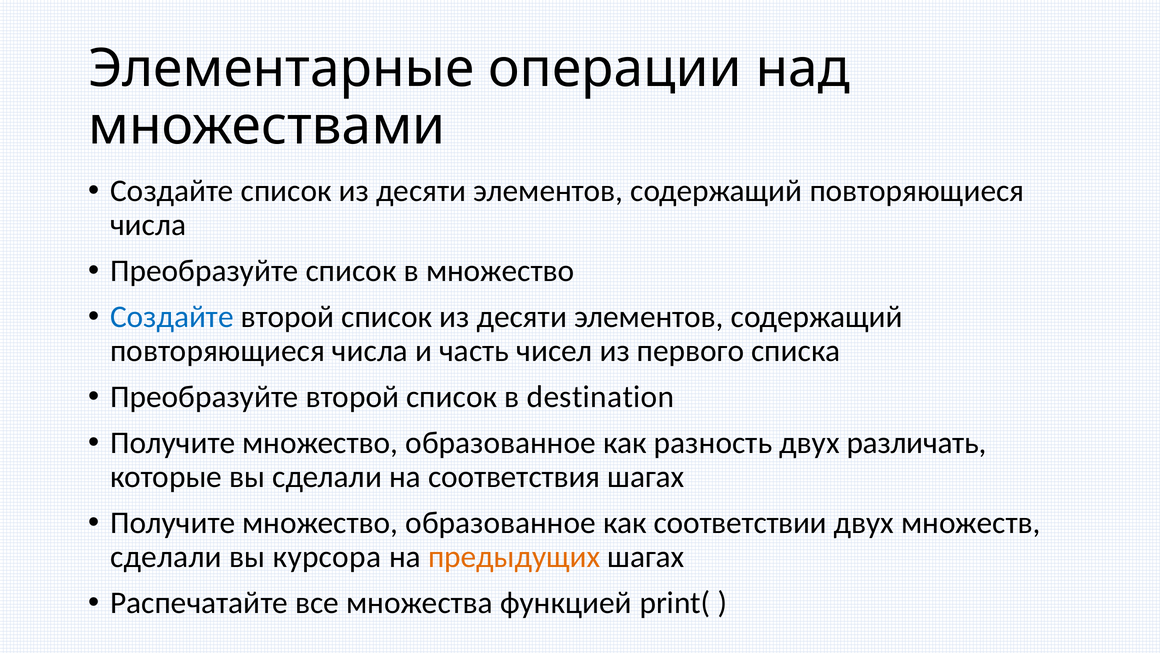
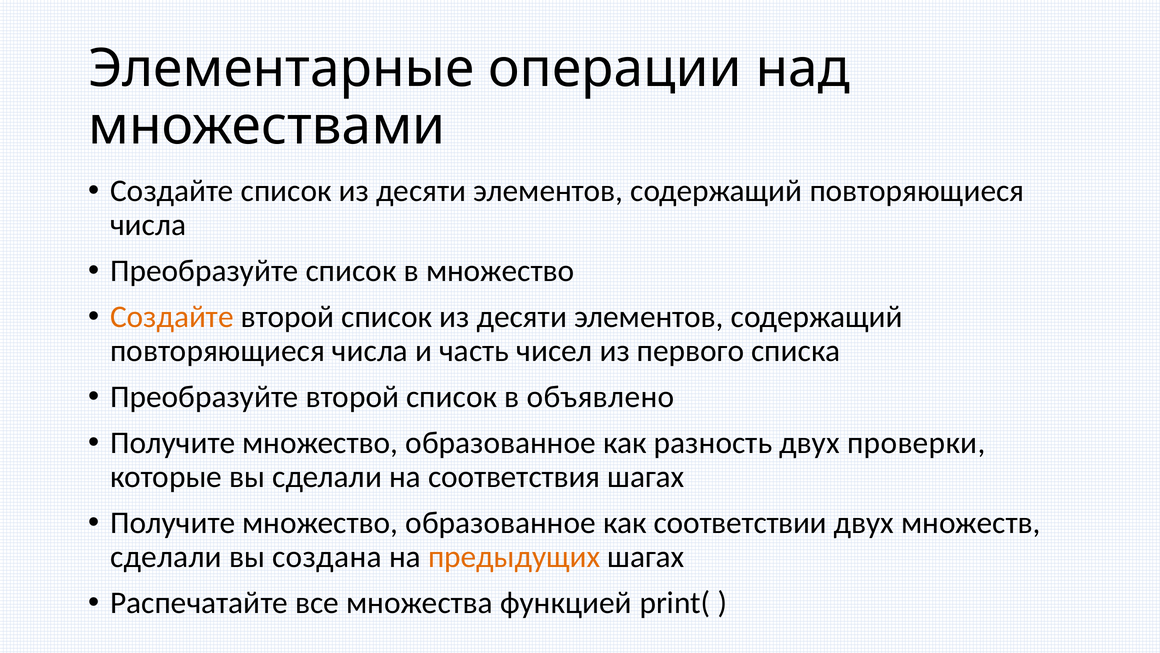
Создайте colour: blue -> orange (172, 317)
destination: destination -> объявлено (600, 397)
различать: различать -> проверки (916, 443)
курсора: курсора -> создана (327, 556)
